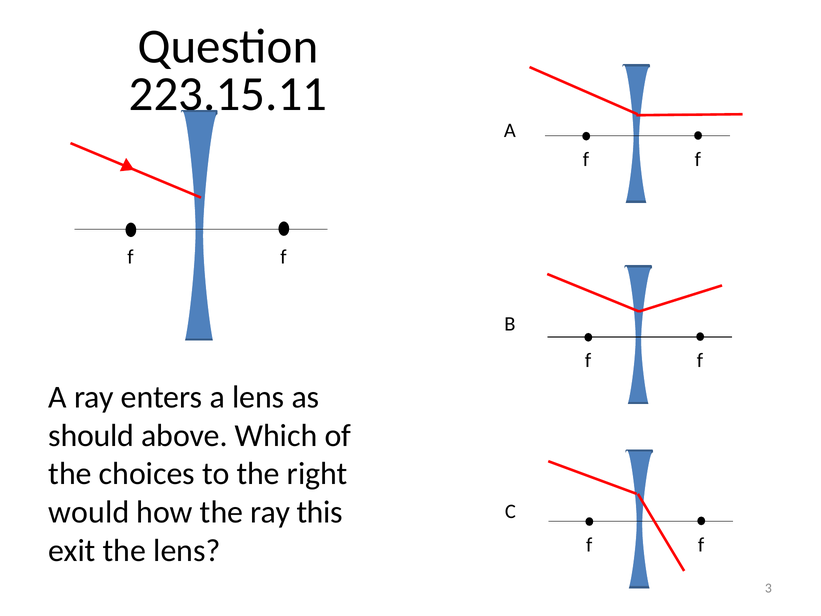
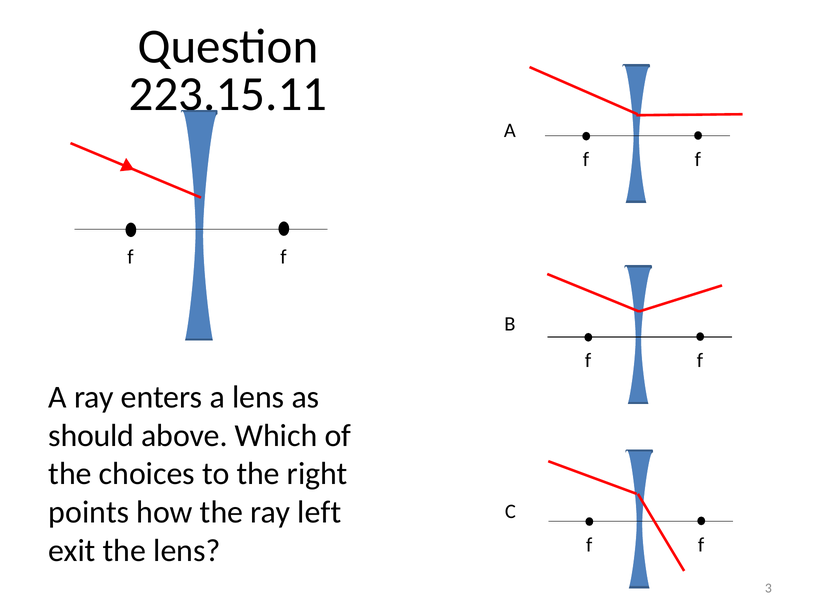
would: would -> points (89, 512)
this: this -> left (319, 512)
